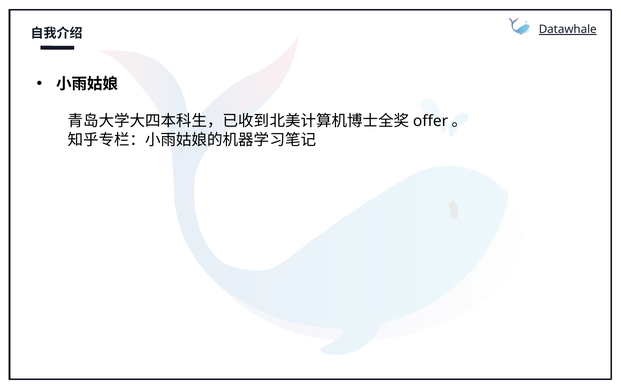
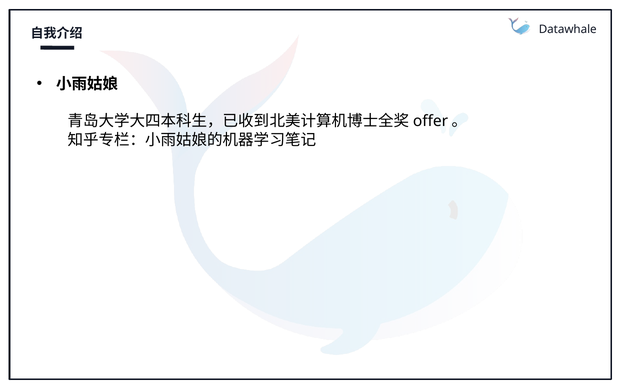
Datawhale underline: present -> none (568, 29)
